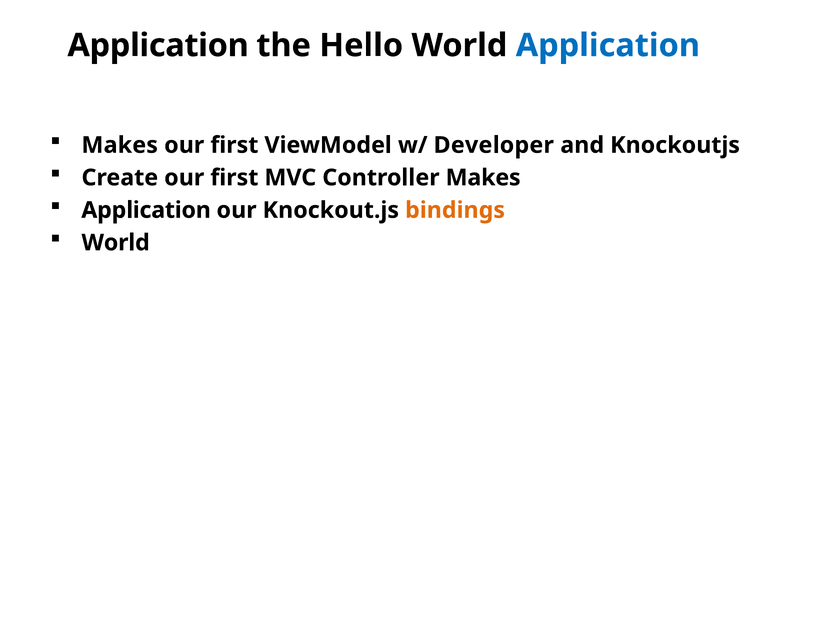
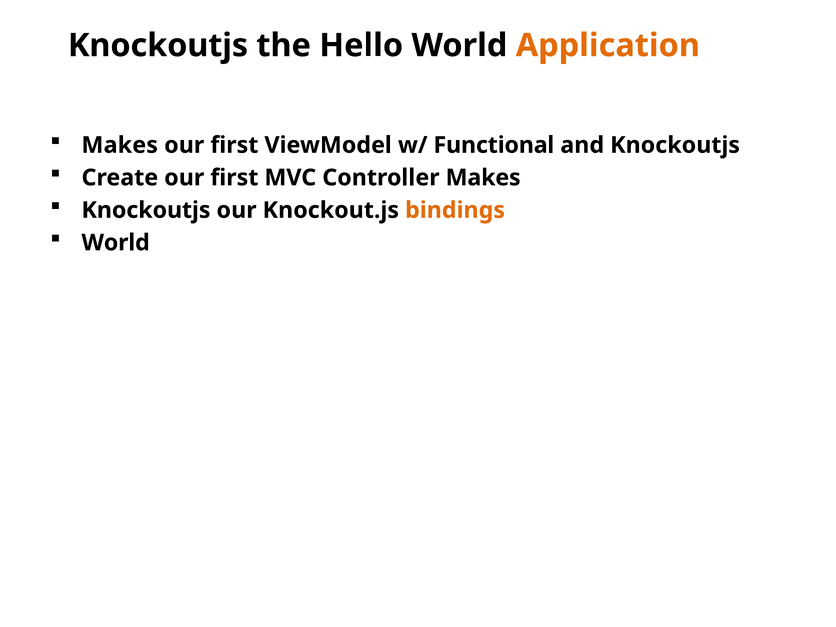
Application: Application -> Knockoutjs (158, 45)
Application colour: blue -> orange (608, 45)
Developer: Developer -> Functional (494, 145)
Application: Application -> Knockoutjs (146, 210)
